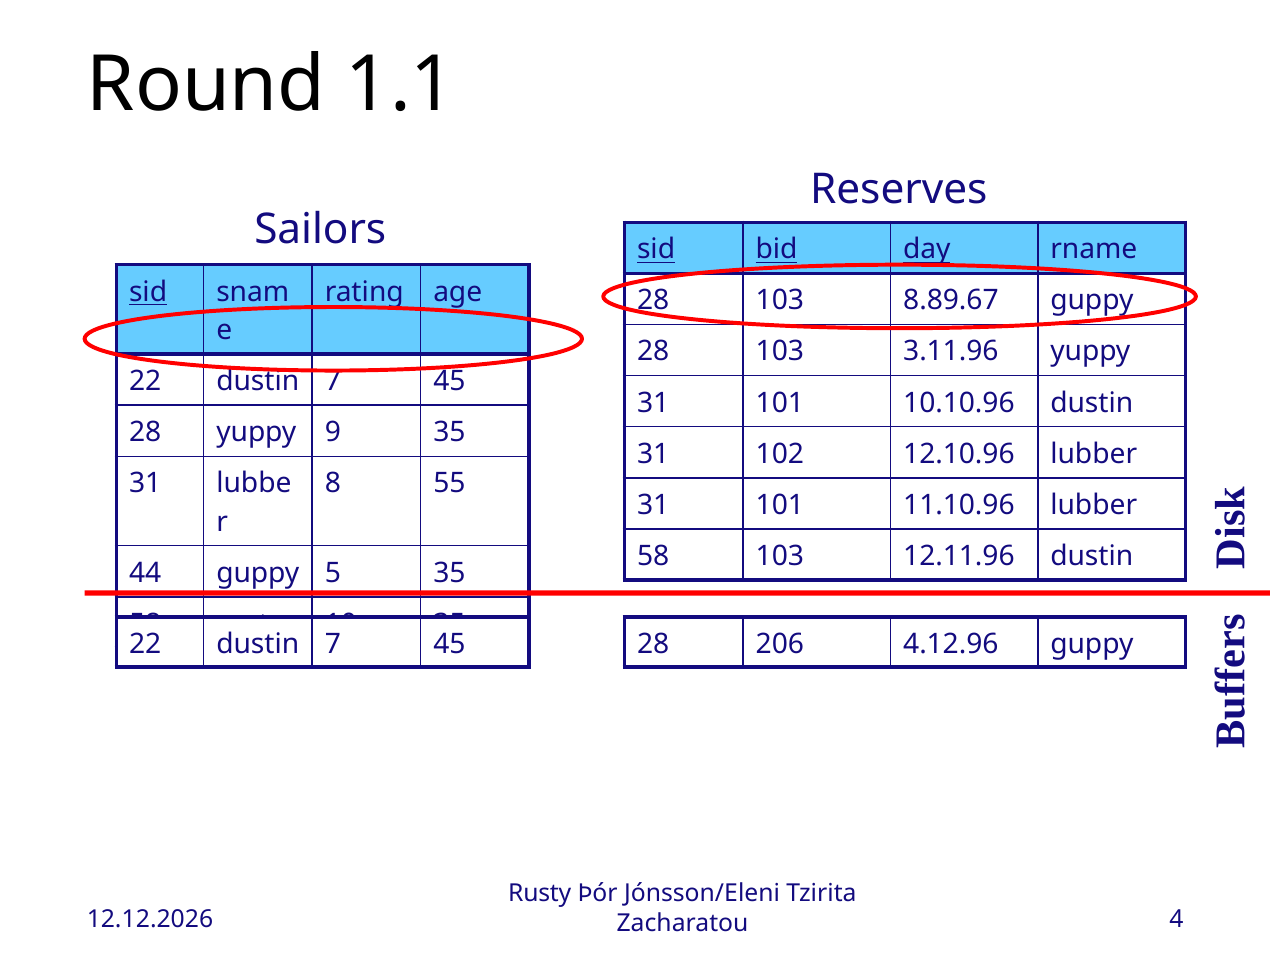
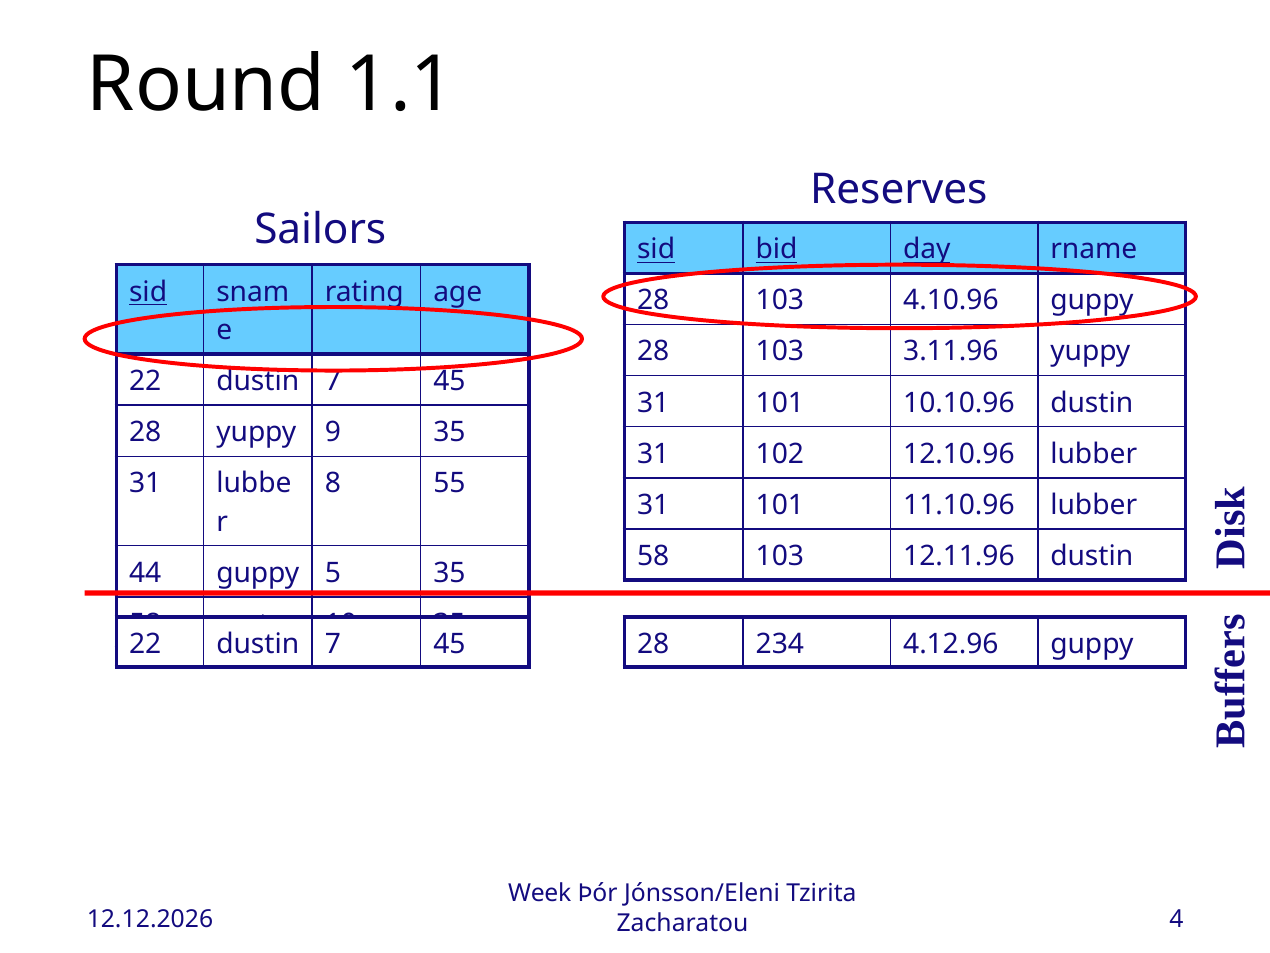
8.89.67: 8.89.67 -> 4.10.96 (951, 300)
206: 206 -> 234 (780, 644)
Rusty: Rusty -> Week (540, 893)
